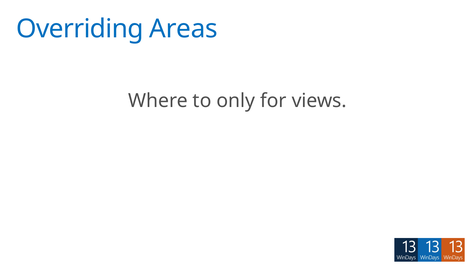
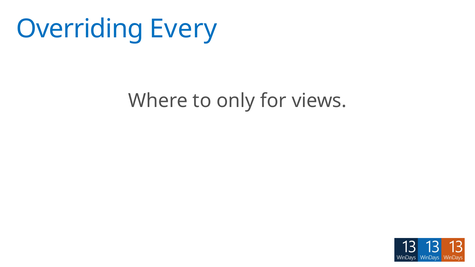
Areas: Areas -> Every (183, 29)
